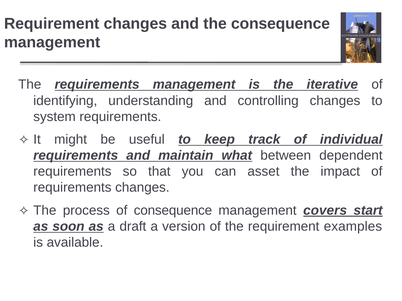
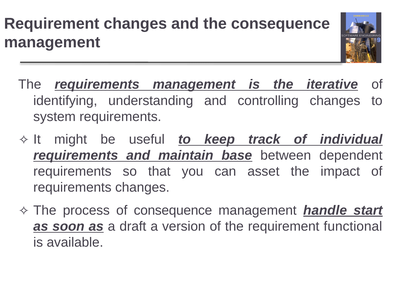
what: what -> base (237, 156)
covers: covers -> handle (325, 211)
examples: examples -> functional (353, 227)
